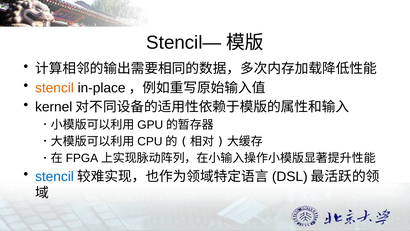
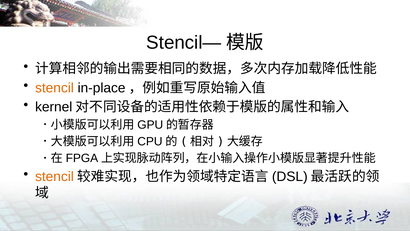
stencil colour: blue -> orange (54, 176)
